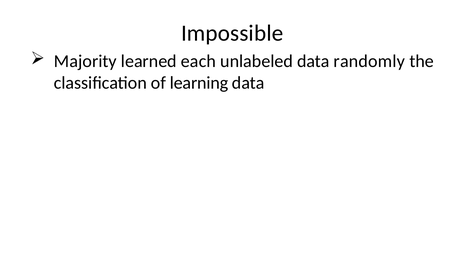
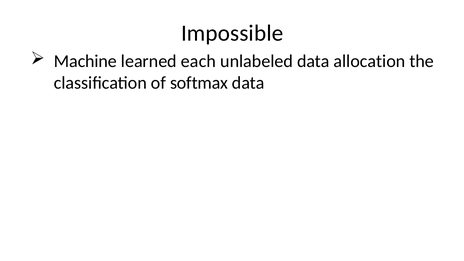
Majority: Majority -> Machine (85, 61)
randomly: randomly -> allocation (369, 61)
learning: learning -> softmax (199, 83)
